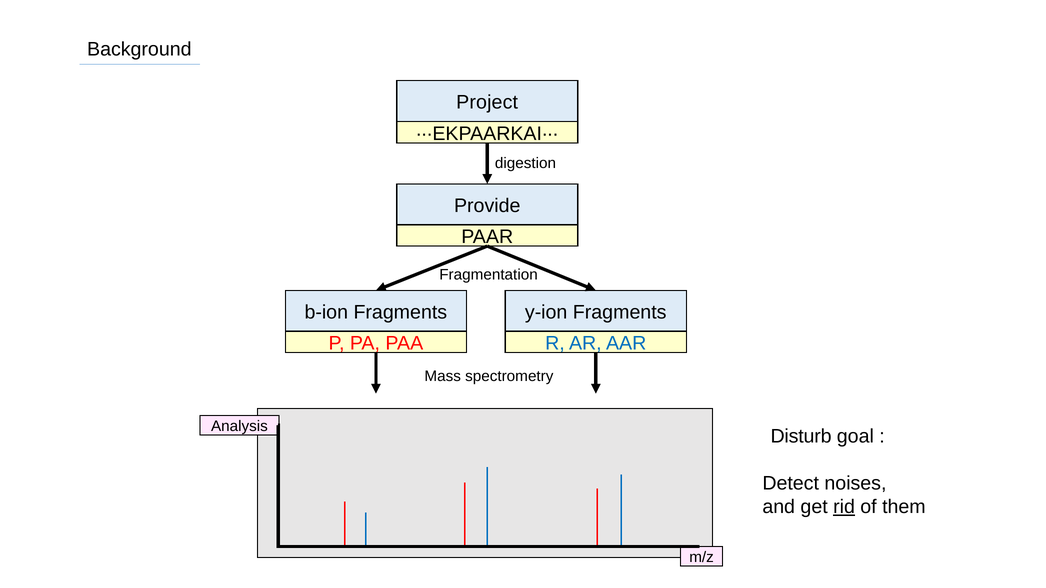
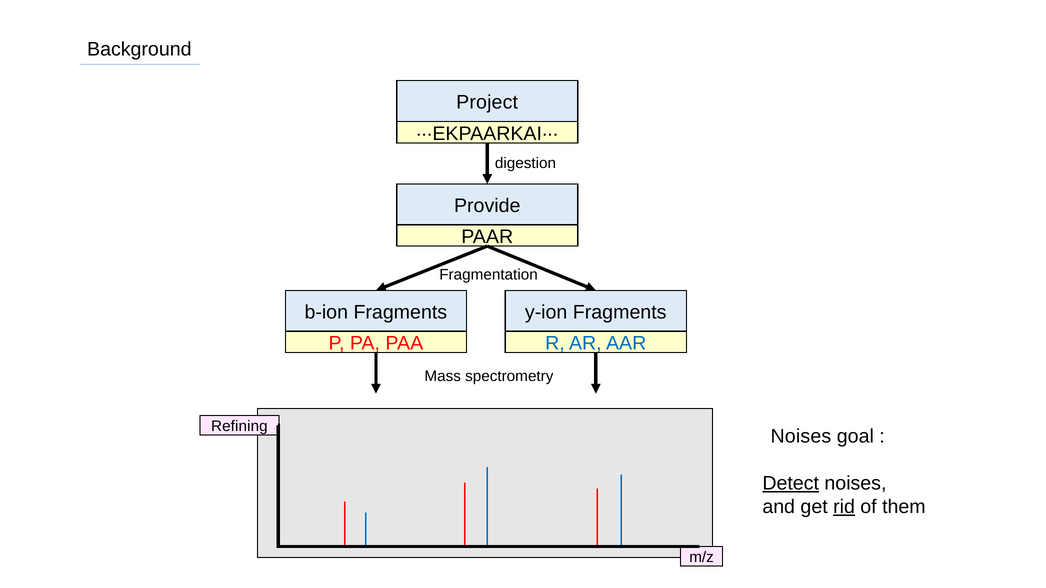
Analysis: Analysis -> Refining (239, 427)
Disturb: Disturb -> Noises (801, 437)
Detect underline: none -> present (791, 484)
